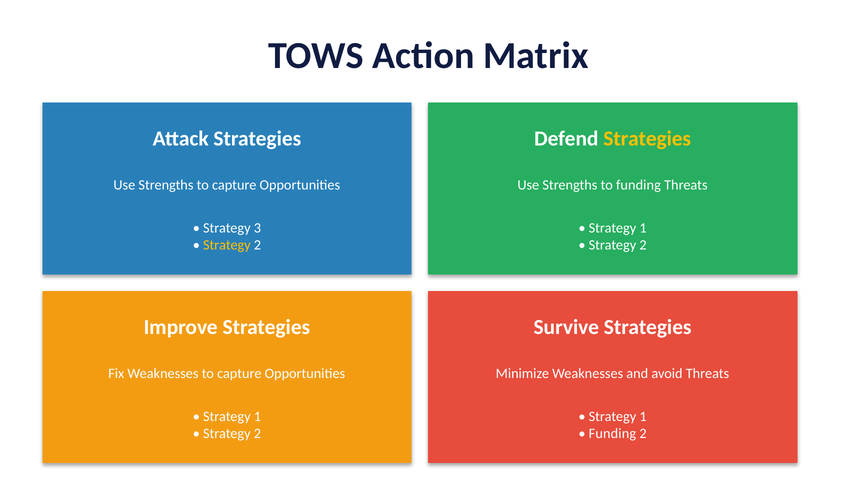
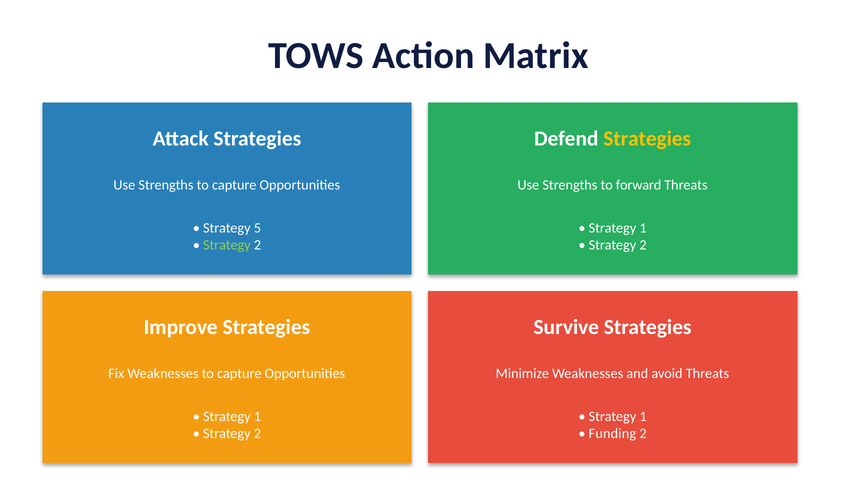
to funding: funding -> forward (639, 185)
3: 3 -> 5 (257, 228)
Strategy colour: yellow -> light green (227, 245)
